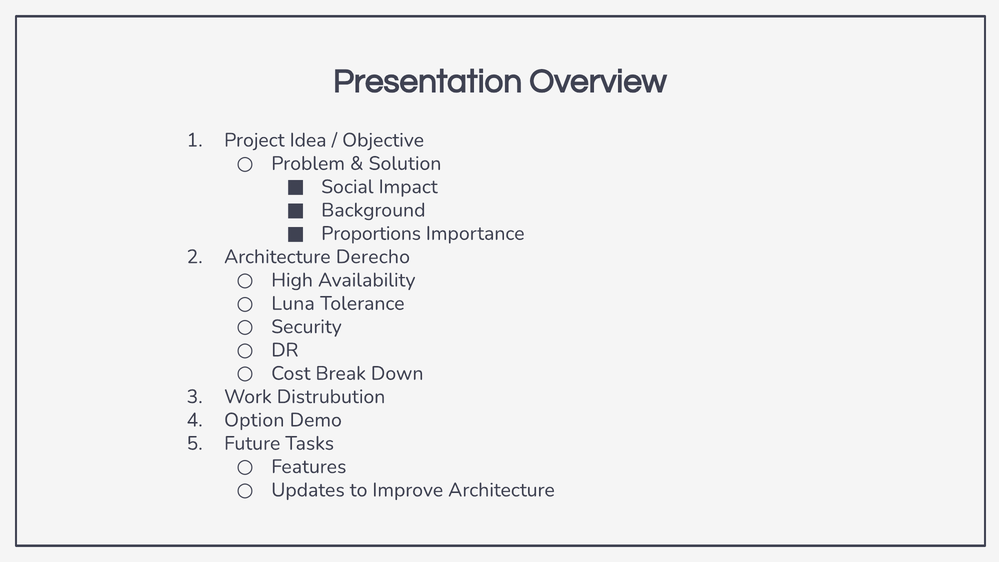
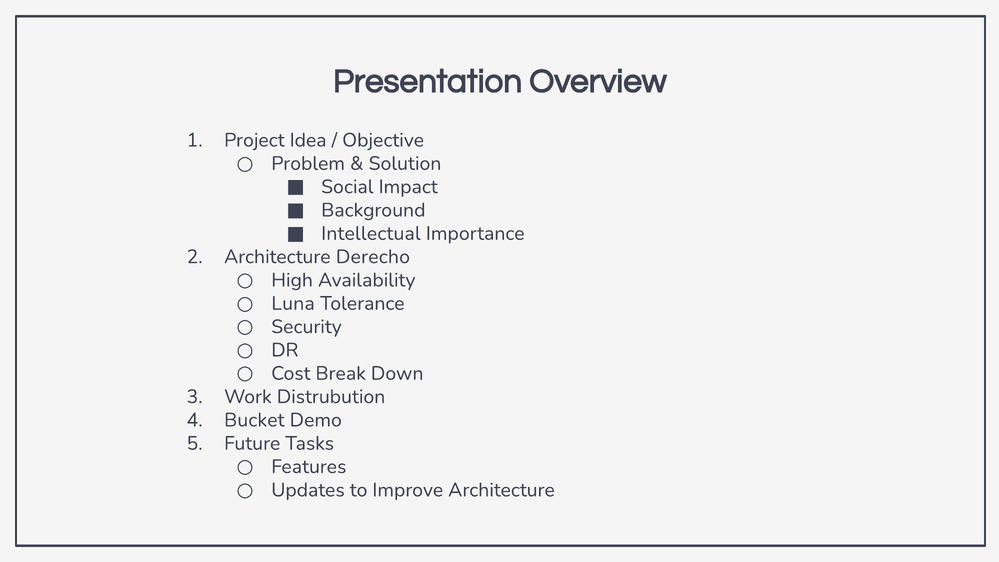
Proportions: Proportions -> Intellectual (371, 233)
Option: Option -> Bucket (254, 420)
